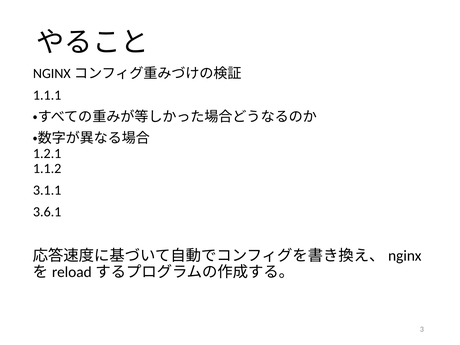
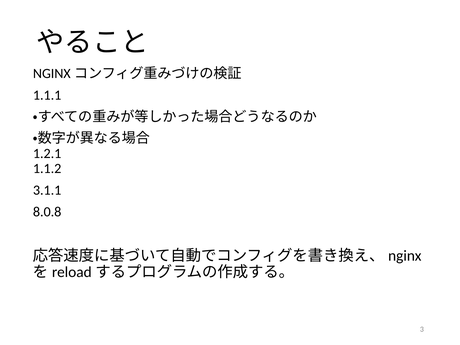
3.6.1: 3.6.1 -> 8.0.8 (47, 212)
